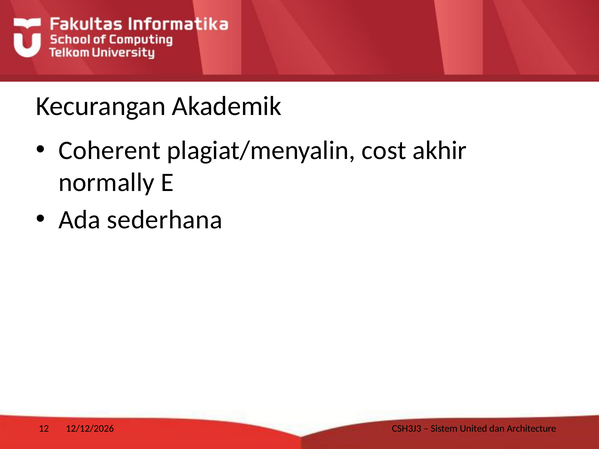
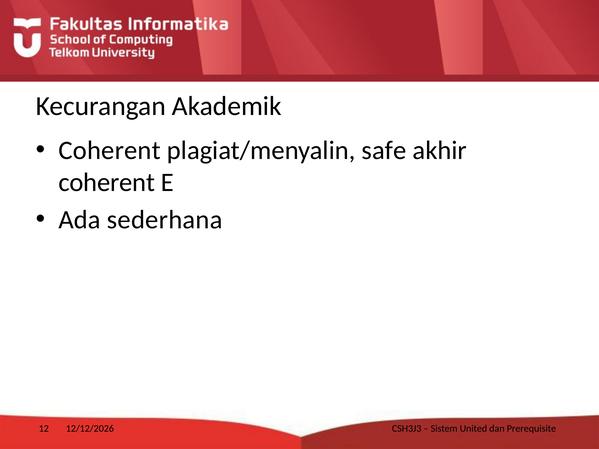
cost: cost -> safe (384, 151)
normally: normally -> coherent (107, 183)
Architecture: Architecture -> Prerequisite (531, 429)
